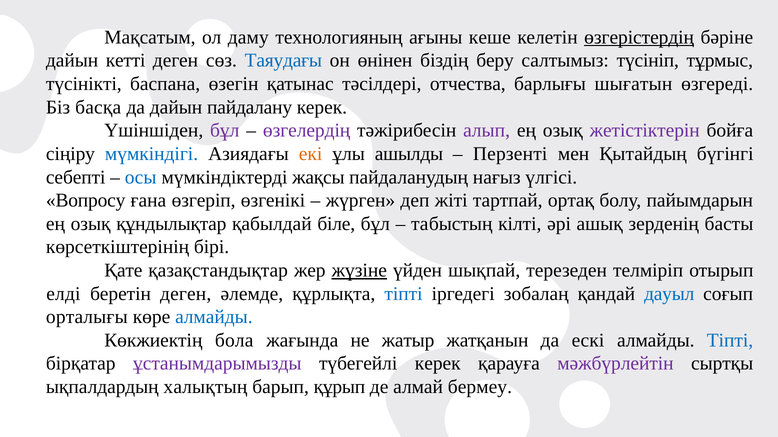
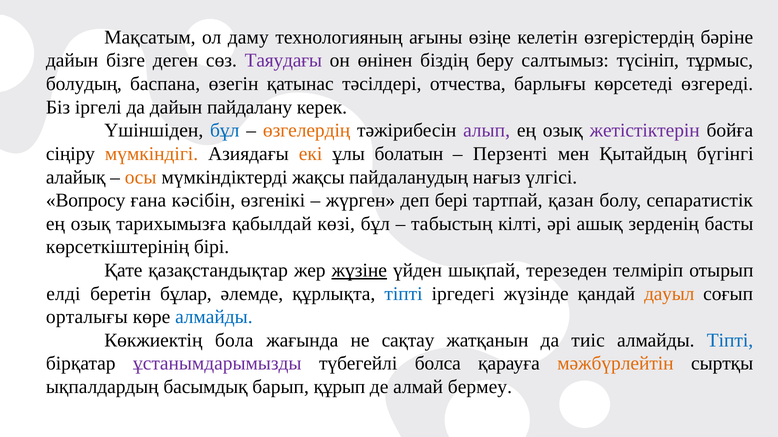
кеше: кеше -> өзіңе (490, 37)
өзгерістердің underline: present -> none (639, 37)
кетті: кетті -> бізге (126, 61)
Таяудағы colour: blue -> purple (283, 61)
түсінікті: түсінікті -> болудың (84, 84)
шығатын: шығатын -> көрсетеді (634, 84)
басқа: басқа -> іргелі (98, 107)
бұл colour: purple -> blue (225, 131)
өзгелердің colour: purple -> orange (307, 131)
мүмкіндігі colour: blue -> orange (152, 154)
ашылды: ашылды -> болатын (409, 154)
себепті: себепті -> алайық (76, 177)
осы colour: blue -> orange (141, 177)
өзгеріп: өзгеріп -> кәсібін (203, 201)
жіті: жіті -> бері (451, 201)
ортақ: ортақ -> қазан (571, 201)
пайымдарын: пайымдарын -> сепаратистік (700, 201)
құндылықтар: құндылықтар -> тарихымызға (171, 224)
біле: біле -> көзі (336, 224)
беретін деген: деген -> бұлар (186, 294)
зобалаң: зобалаң -> жүзінде (536, 294)
дауыл colour: blue -> orange (669, 294)
жатыр: жатыр -> сақтау (408, 341)
ескі: ескі -> тиіс (588, 341)
түбегейлі керек: керек -> болса (438, 364)
мәжбүрлейтін colour: purple -> orange (615, 364)
халықтың: халықтың -> басымдық (206, 387)
